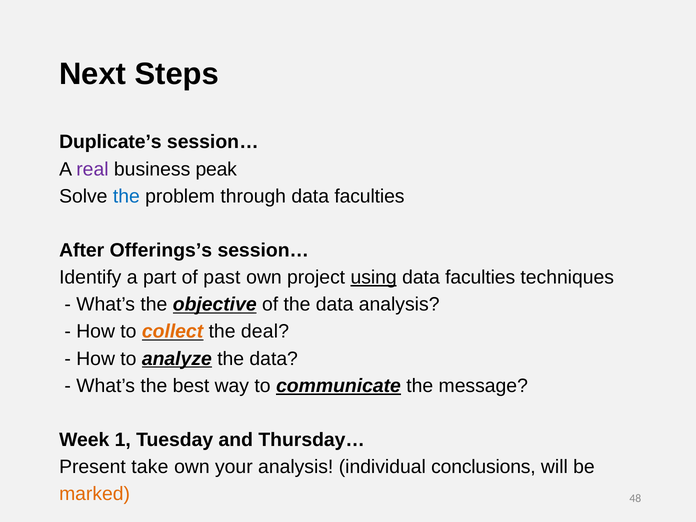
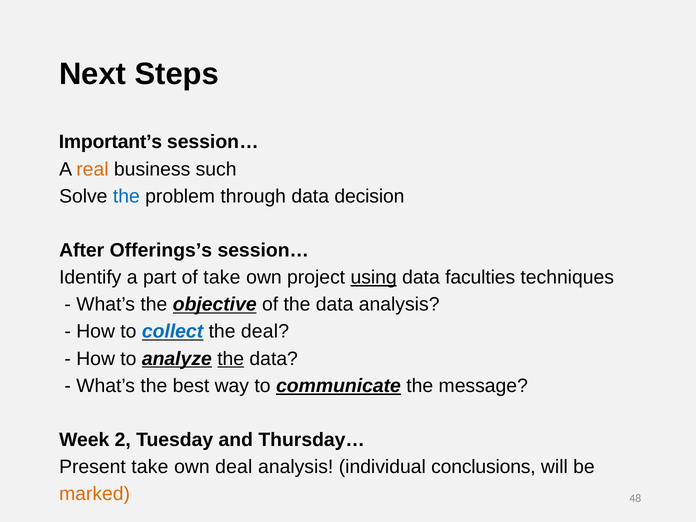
Duplicate’s: Duplicate’s -> Important’s (110, 142)
real colour: purple -> orange (92, 169)
peak: peak -> such (216, 169)
through data faculties: faculties -> decision (369, 196)
of past: past -> take (222, 277)
collect colour: orange -> blue (173, 332)
the underline: none -> present (231, 359)
1: 1 -> 2 (123, 440)
own your: your -> deal (234, 467)
